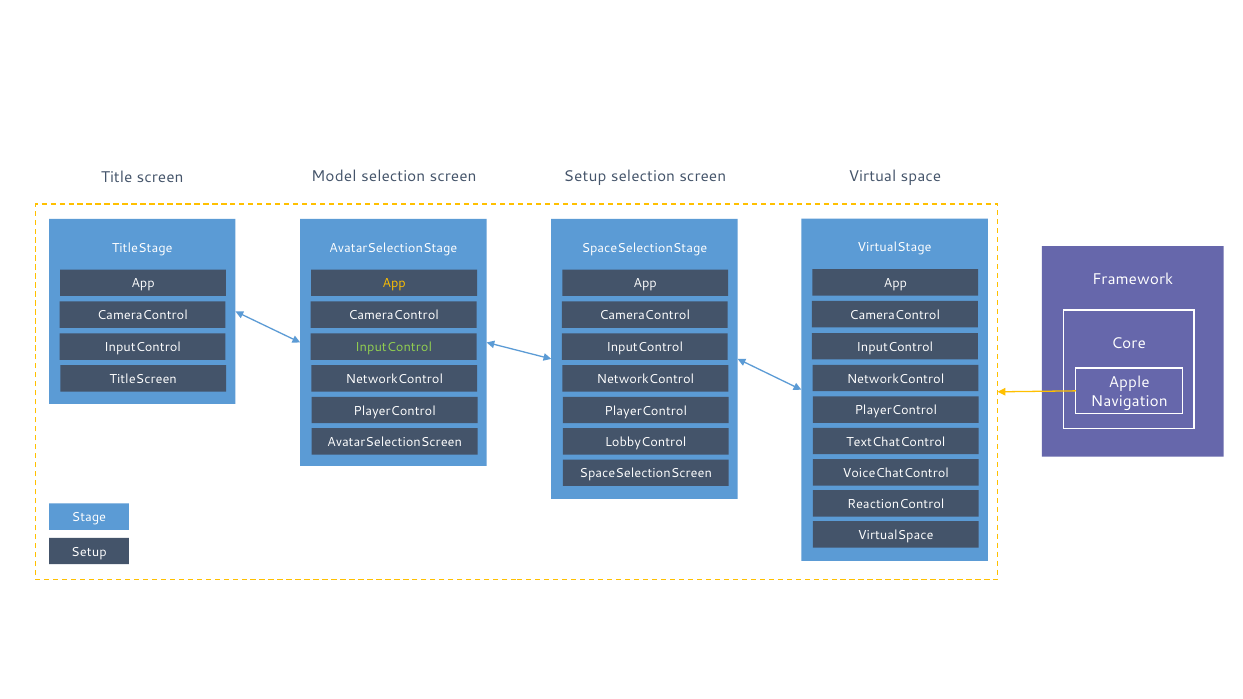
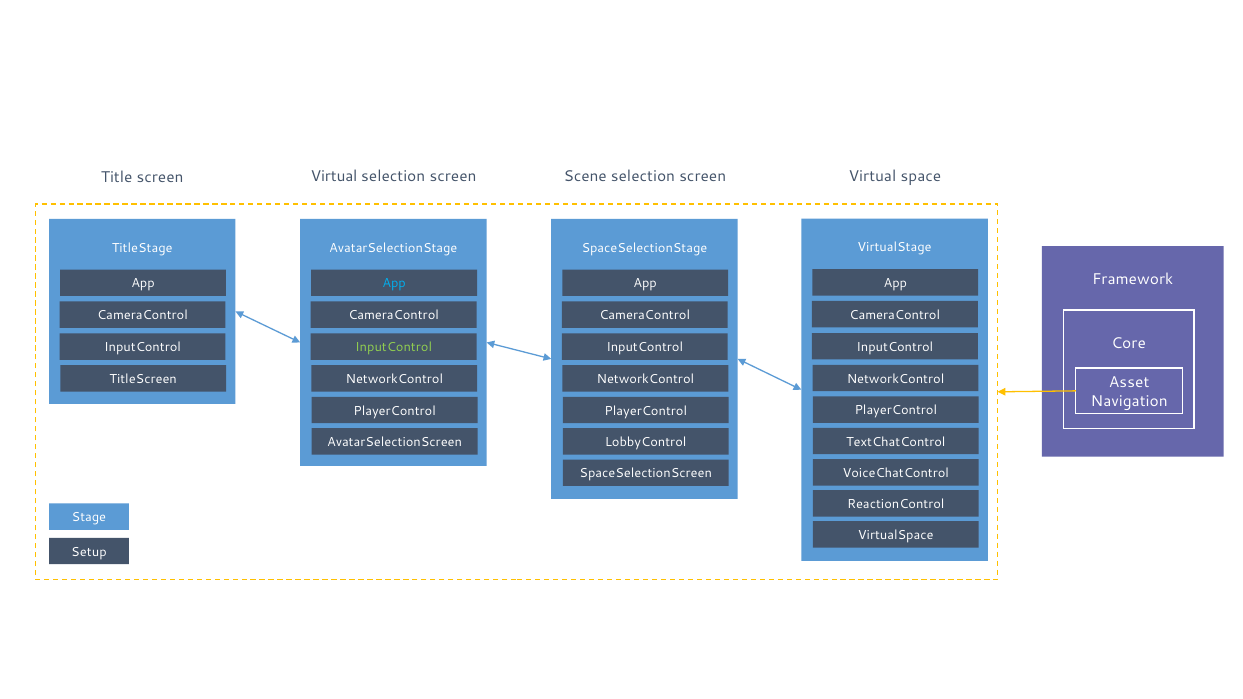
Title screen Model: Model -> Virtual (334, 177)
screen Setup: Setup -> Scene (585, 177)
App colour: yellow -> light blue (394, 284)
Apple: Apple -> Asset (1129, 383)
